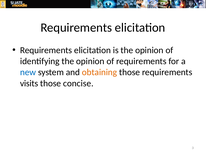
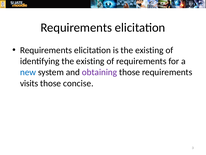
is the opinion: opinion -> existing (149, 50)
identifying the opinion: opinion -> existing (90, 61)
obtaining colour: orange -> purple (100, 72)
